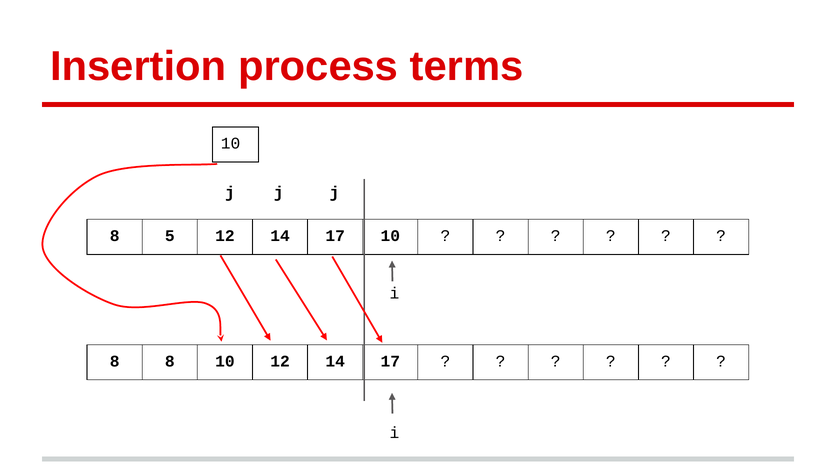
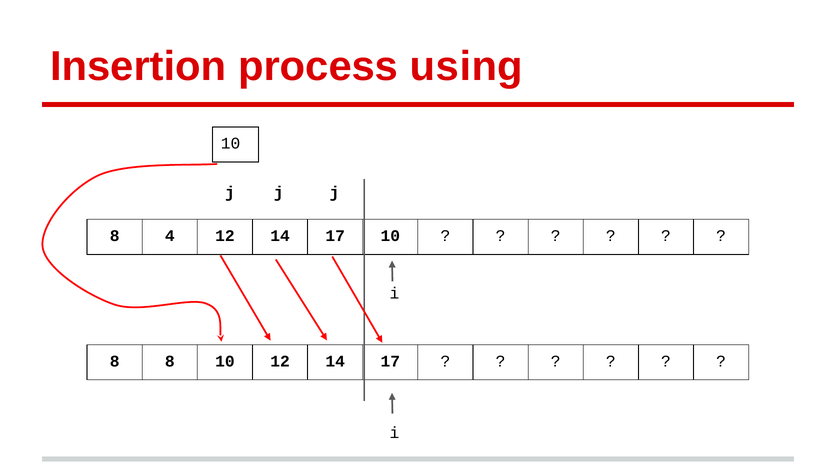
terms: terms -> using (466, 67)
5: 5 -> 4 (170, 236)
